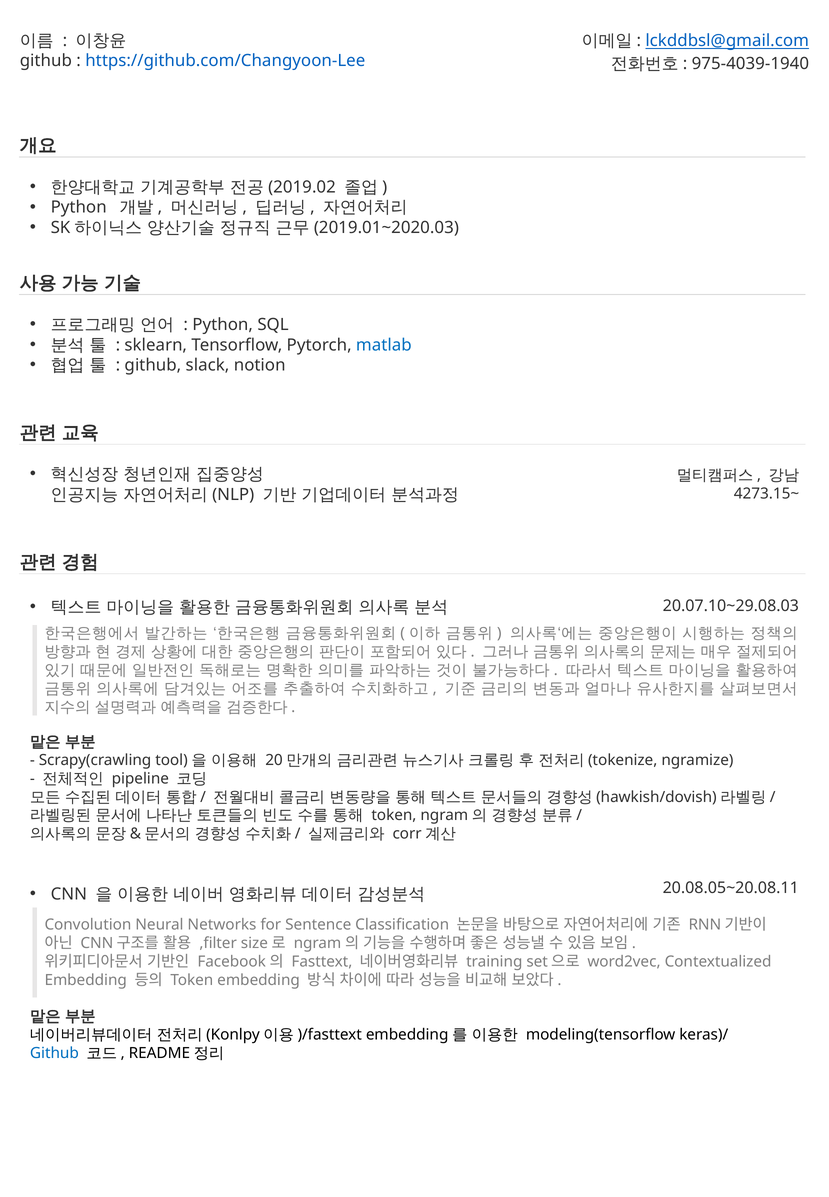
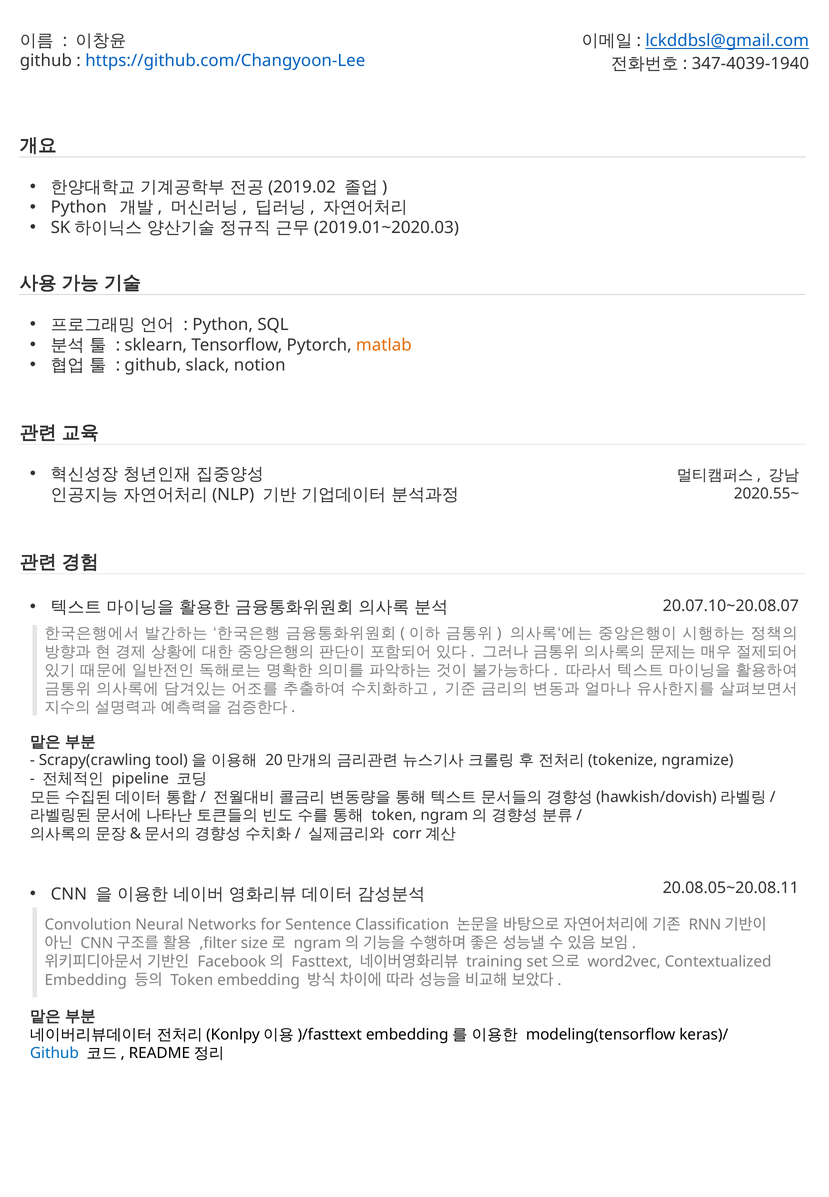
975-4039-1940: 975-4039-1940 -> 347-4039-1940 (750, 64)
matlab colour: blue -> orange (384, 345)
4273.15~: 4273.15~ -> 2020.55~ (767, 494)
20.07.10~29.08.03: 20.07.10~29.08.03 -> 20.07.10~20.08.07 (731, 606)
